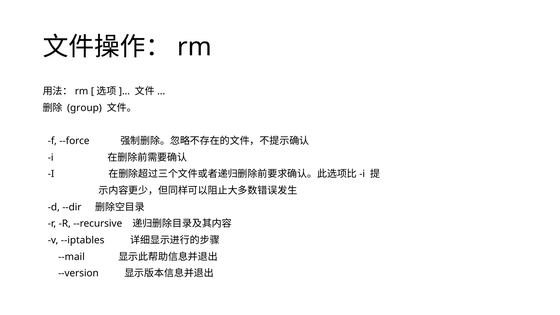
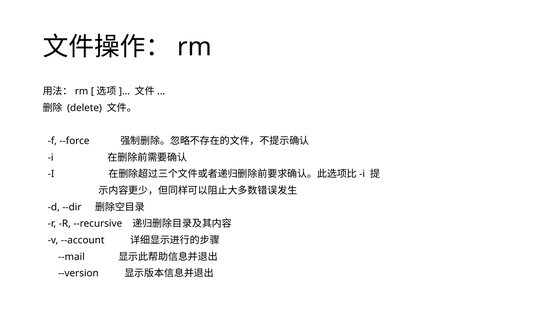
group: group -> delete (85, 108)
--iptables: --iptables -> --account (83, 240)
